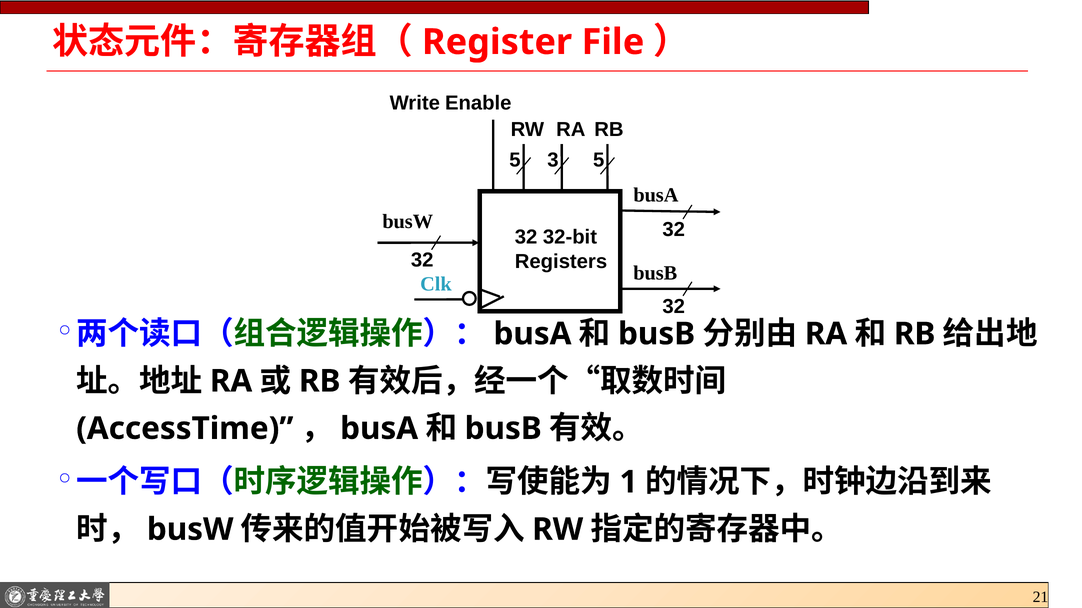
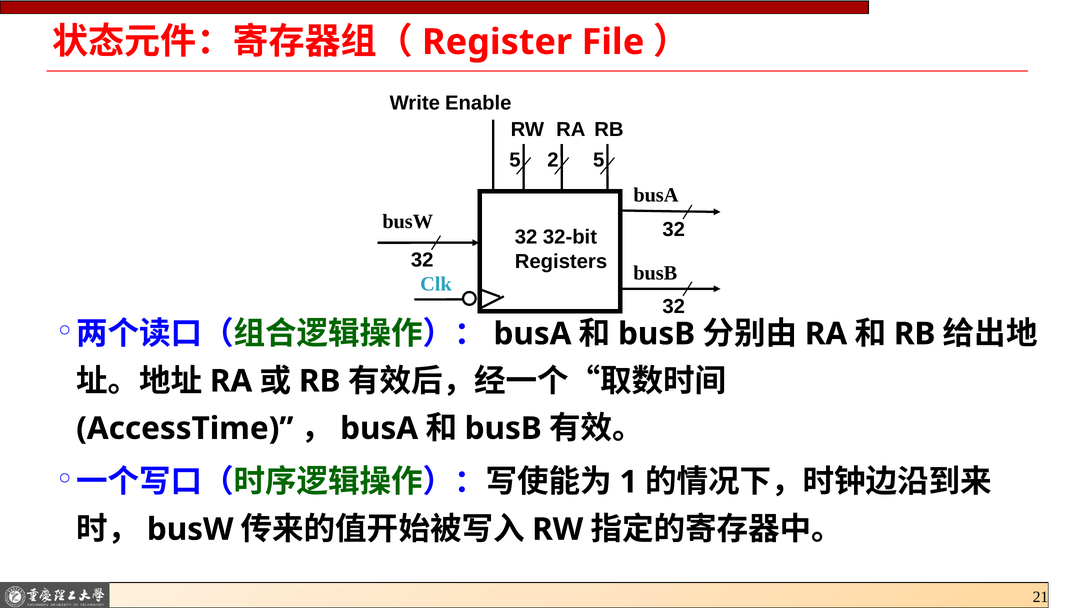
3: 3 -> 2 (553, 160)
